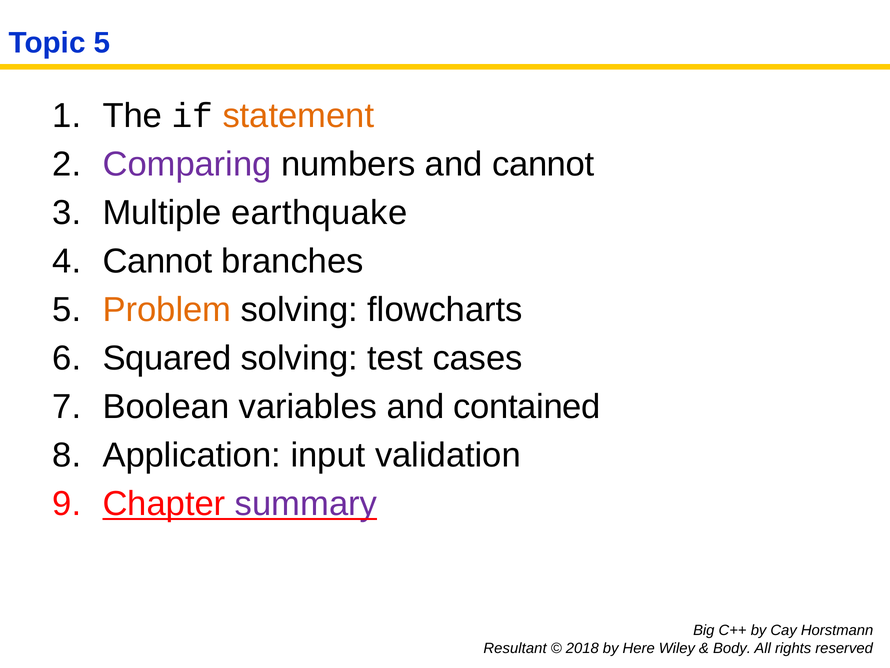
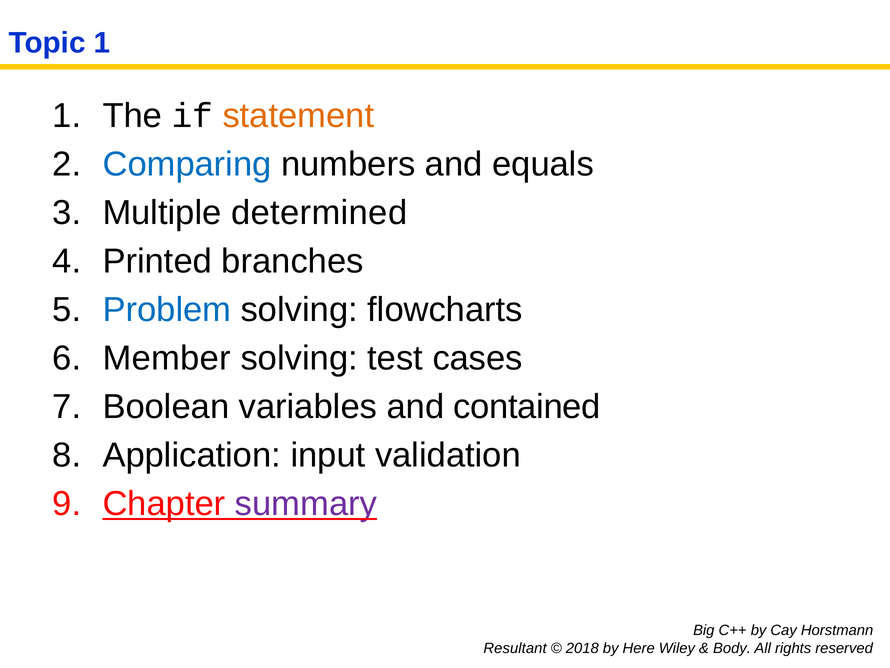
Topic 5: 5 -> 1 (102, 43)
Comparing colour: purple -> blue (187, 164)
and cannot: cannot -> equals (543, 164)
earthquake: earthquake -> determined (319, 213)
Cannot: Cannot -> Printed (157, 261)
Problem colour: orange -> blue (167, 310)
Squared: Squared -> Member (167, 358)
